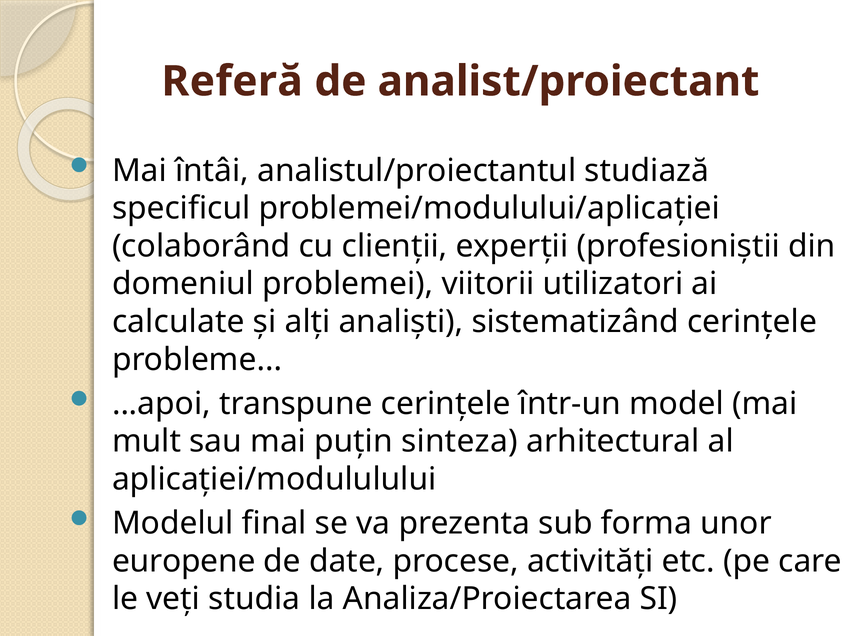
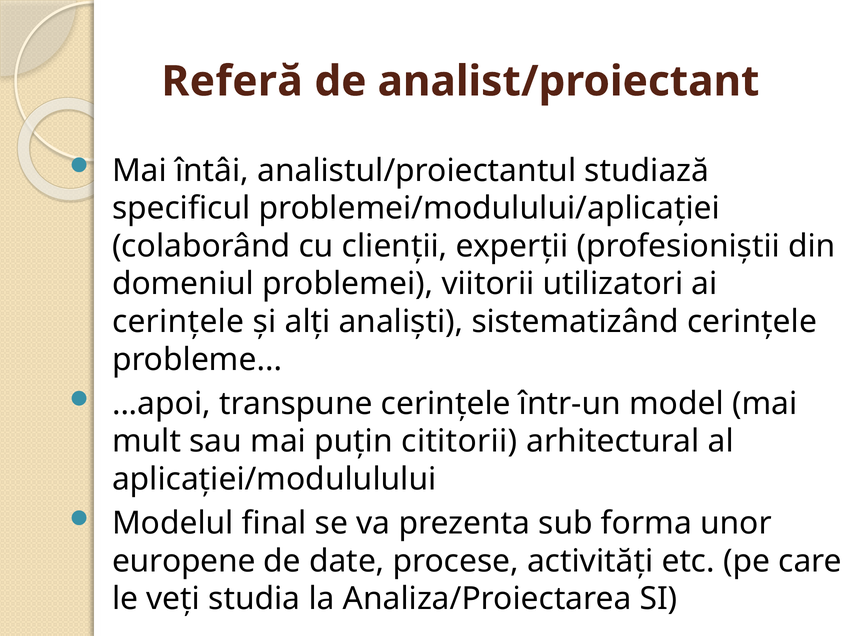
calculate: calculate -> cerinţele (178, 322)
sinteza: sinteza -> cititorii (459, 441)
